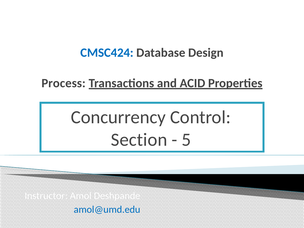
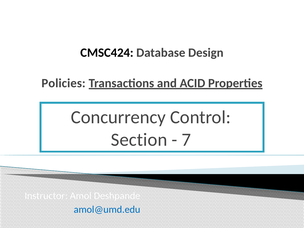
CMSC424 colour: blue -> black (107, 53)
Process: Process -> Policies (64, 83)
5: 5 -> 7 (186, 140)
